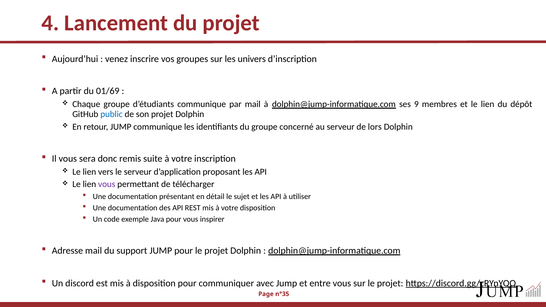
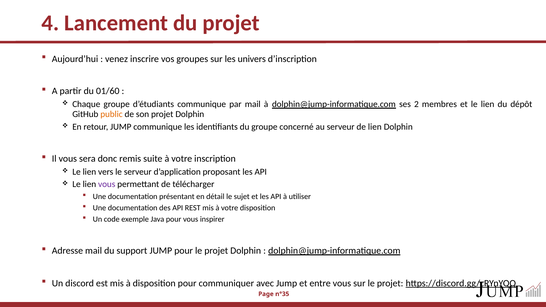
01/69: 01/69 -> 01/60 (108, 91)
9: 9 -> 2 (416, 104)
public colour: blue -> orange (111, 114)
de lors: lors -> lien (375, 127)
